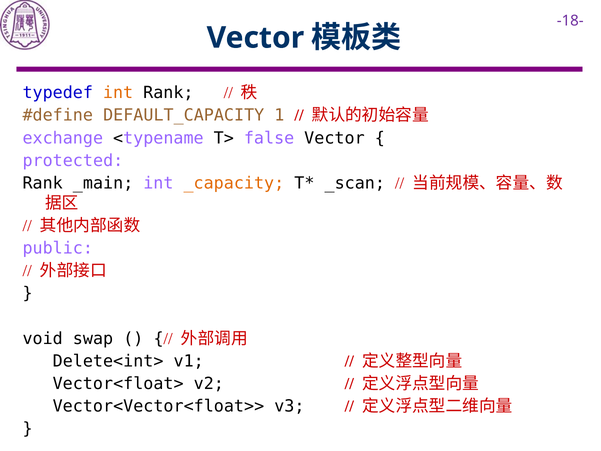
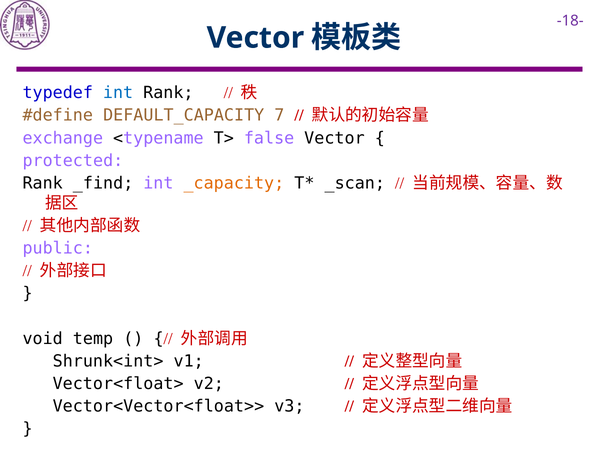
int colour: orange -> blue (118, 93)
1: 1 -> 7 (279, 115)
_main: _main -> _find (103, 183)
swap: swap -> temp (93, 338)
Delete<int>: Delete<int> -> Shrunk<int> (108, 361)
